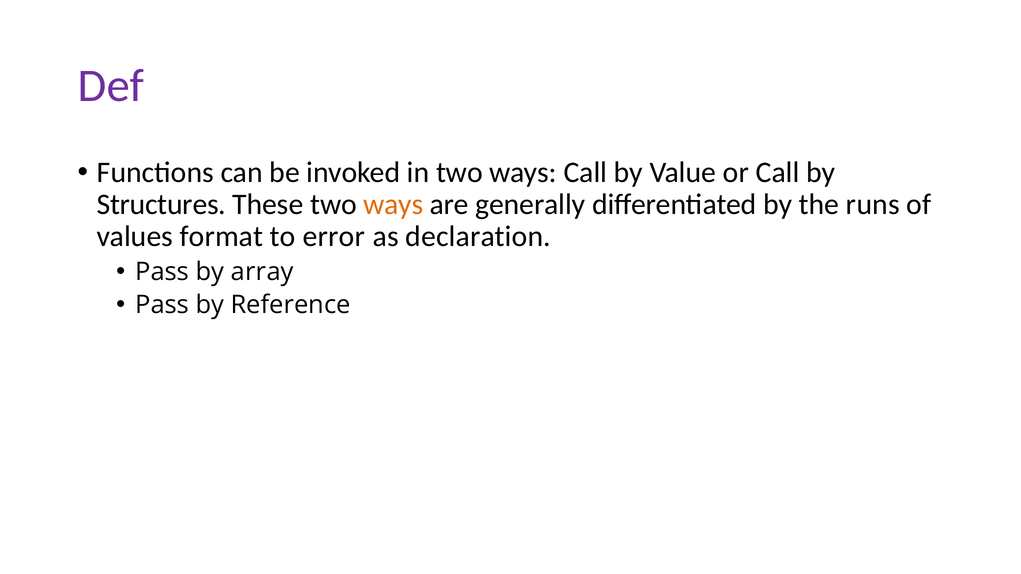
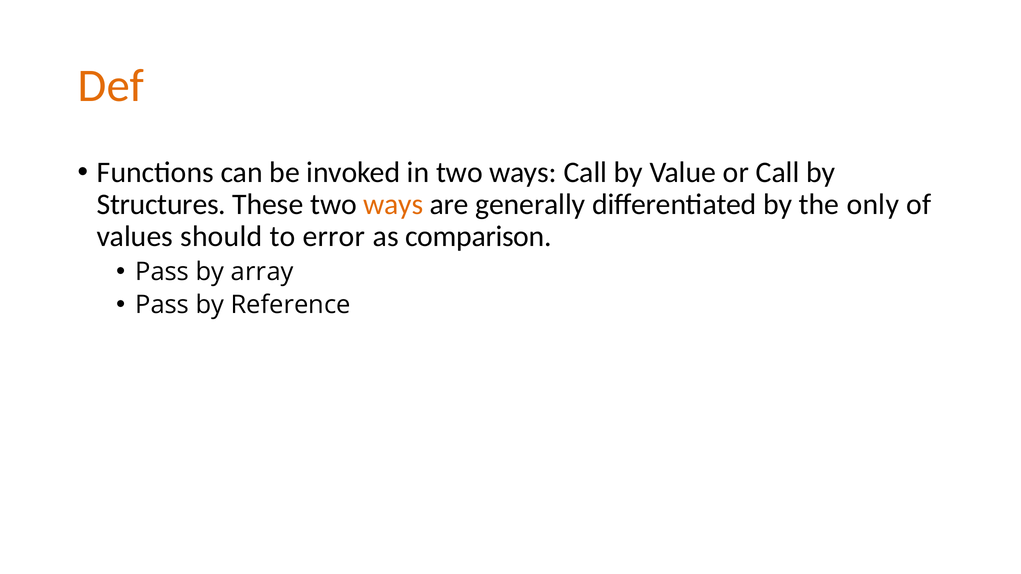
Def colour: purple -> orange (111, 86)
runs: runs -> only (873, 205)
format: format -> should (221, 237)
declaration: declaration -> comparison (478, 237)
